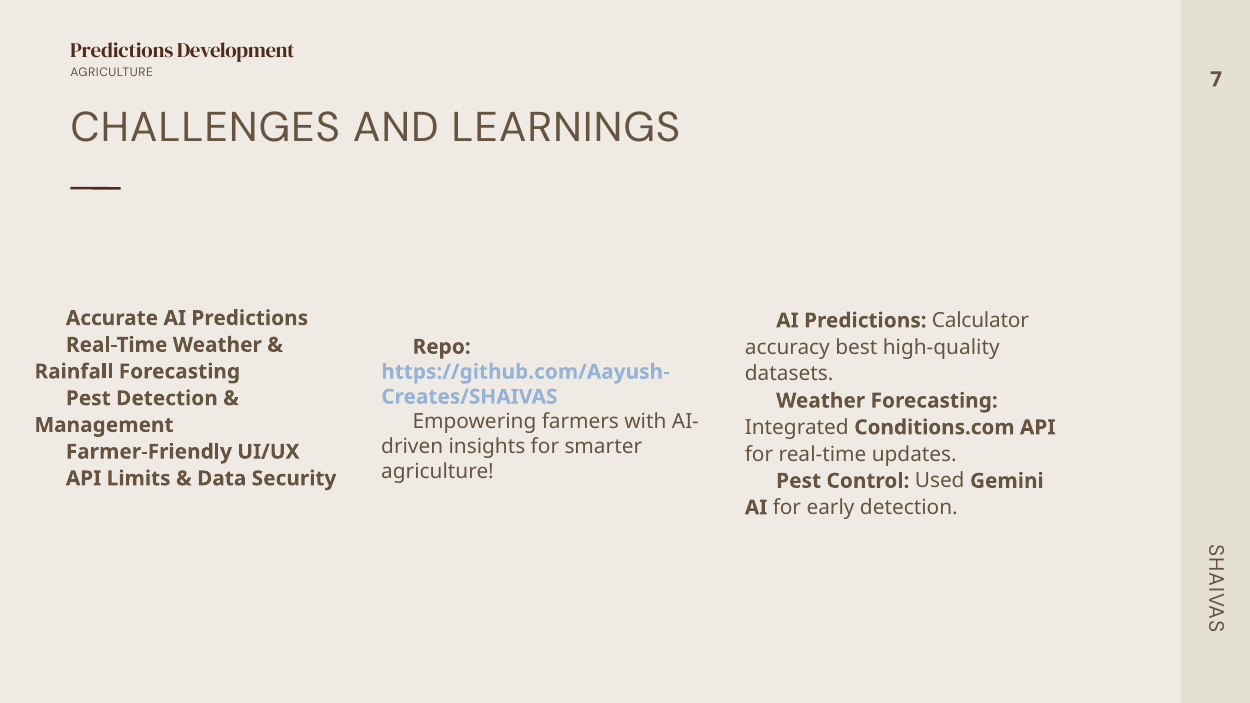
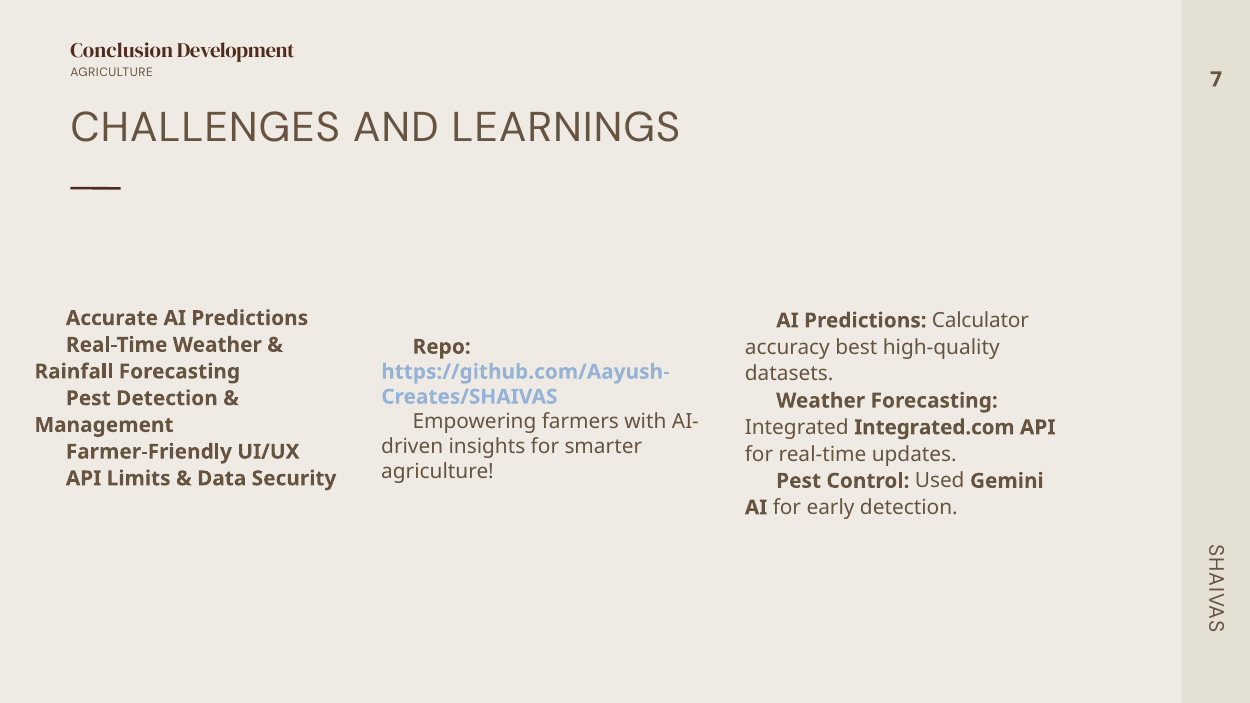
Predictions: Predictions -> Conclusion (122, 51)
Conditions.com: Conditions.com -> Integrated.com (934, 428)
